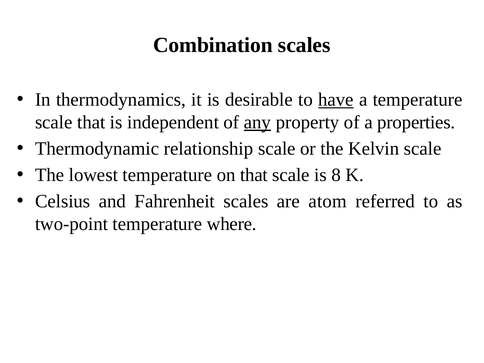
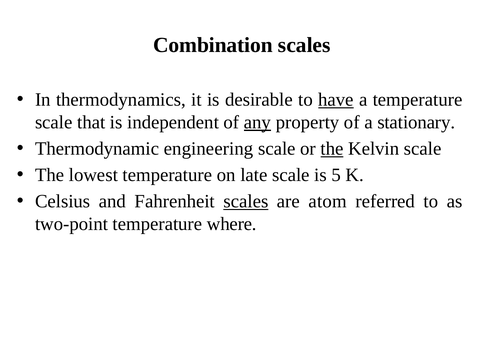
properties: properties -> stationary (416, 122)
relationship: relationship -> engineering (209, 149)
the underline: none -> present (332, 149)
on that: that -> late (254, 175)
8: 8 -> 5 (336, 175)
scales underline: none -> present (246, 201)
